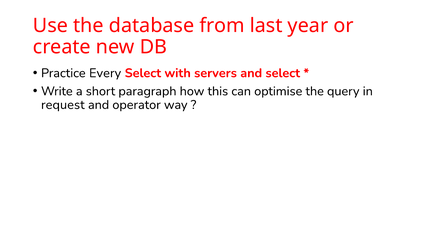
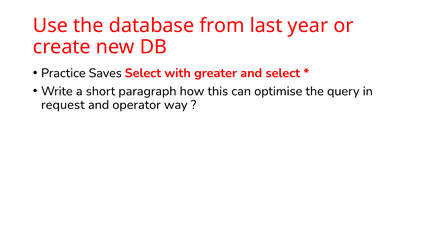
Every: Every -> Saves (105, 73)
servers: servers -> greater (216, 73)
